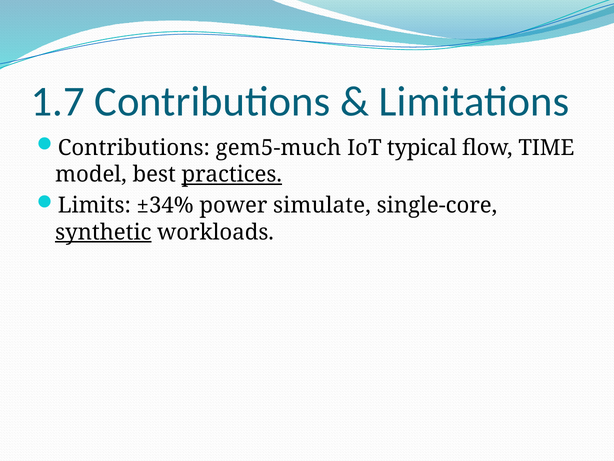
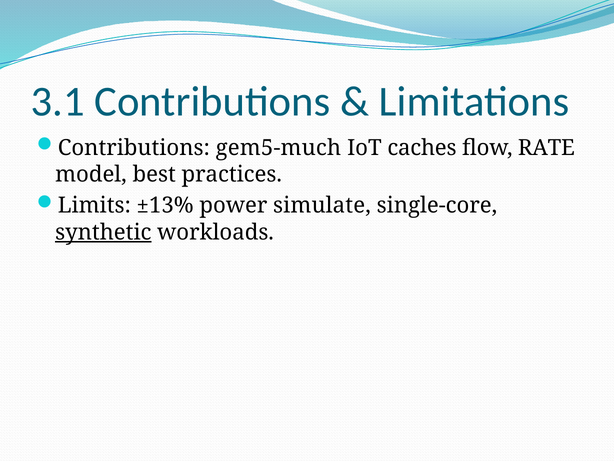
1.7: 1.7 -> 3.1 (58, 101)
typical: typical -> caches (422, 148)
TIME: TIME -> RATE (546, 148)
practices underline: present -> none (232, 174)
±34%: ±34% -> ±13% (165, 205)
